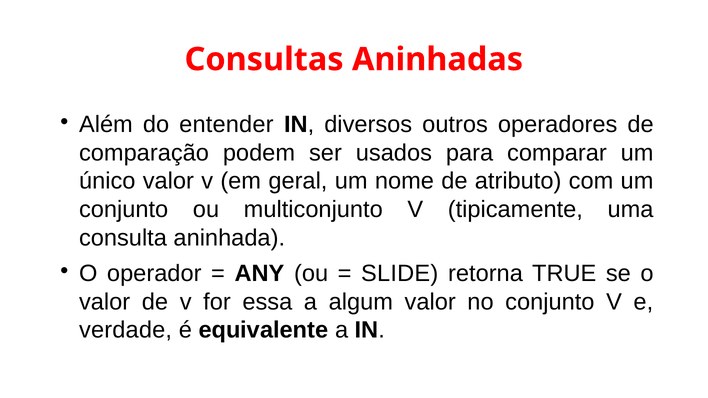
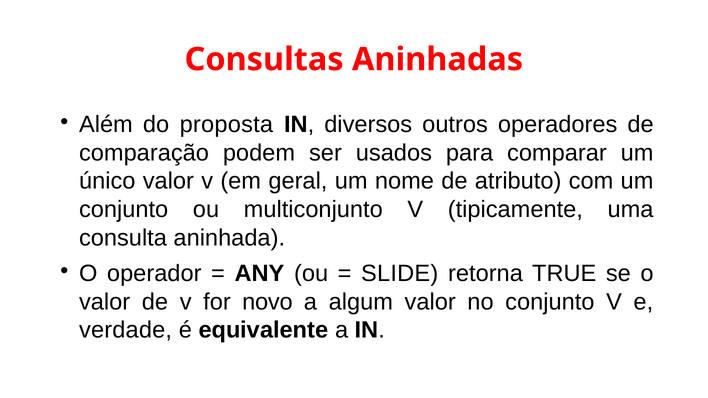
entender: entender -> proposta (226, 124)
essa: essa -> novo (267, 302)
